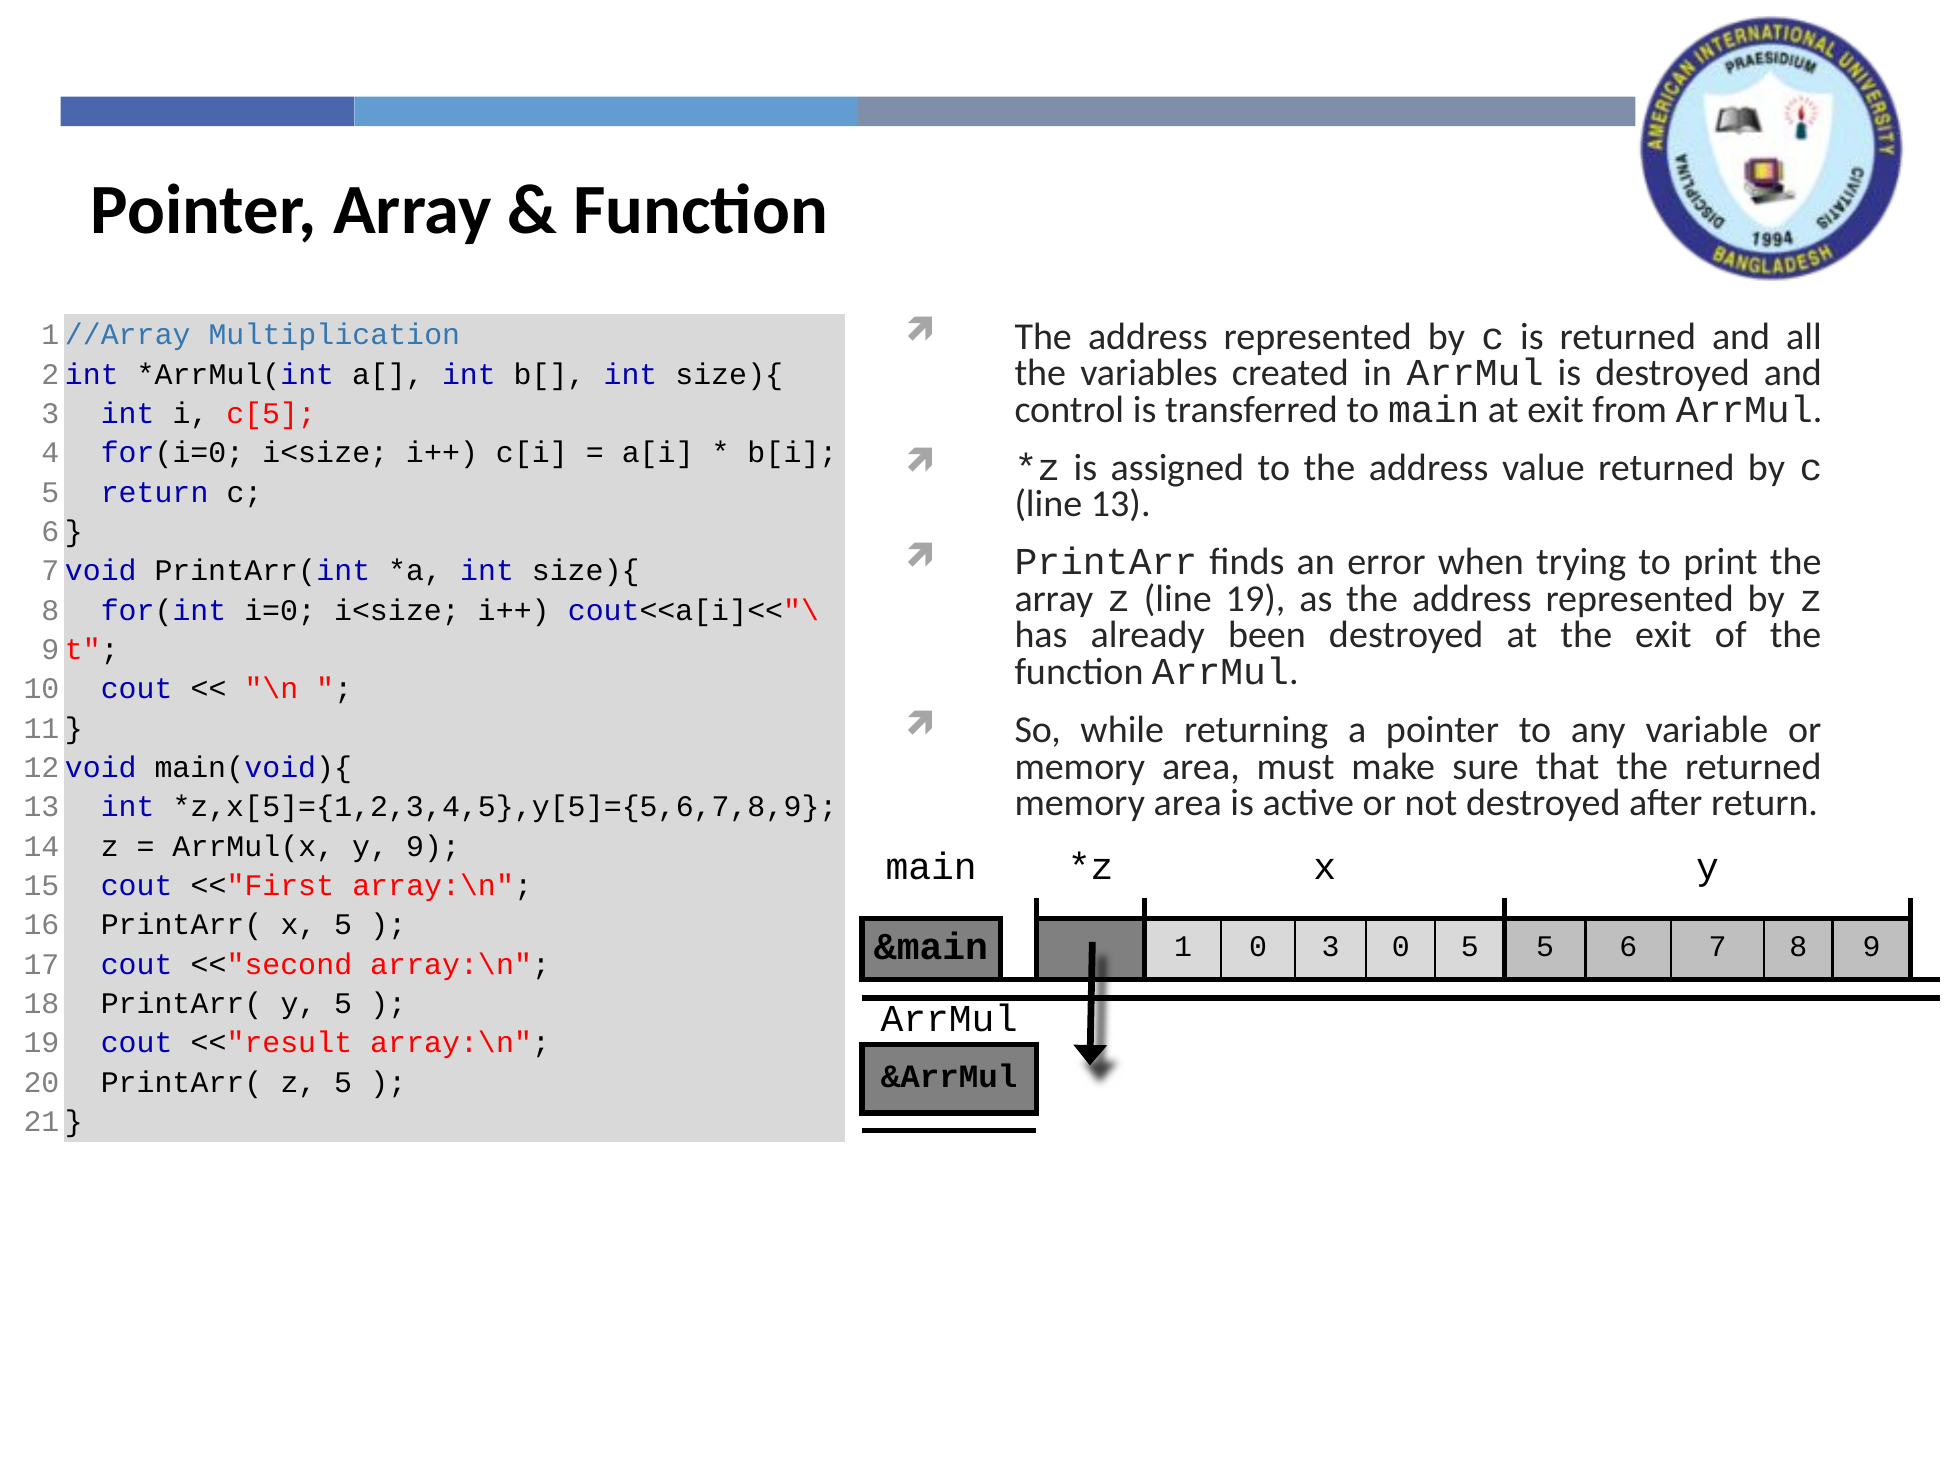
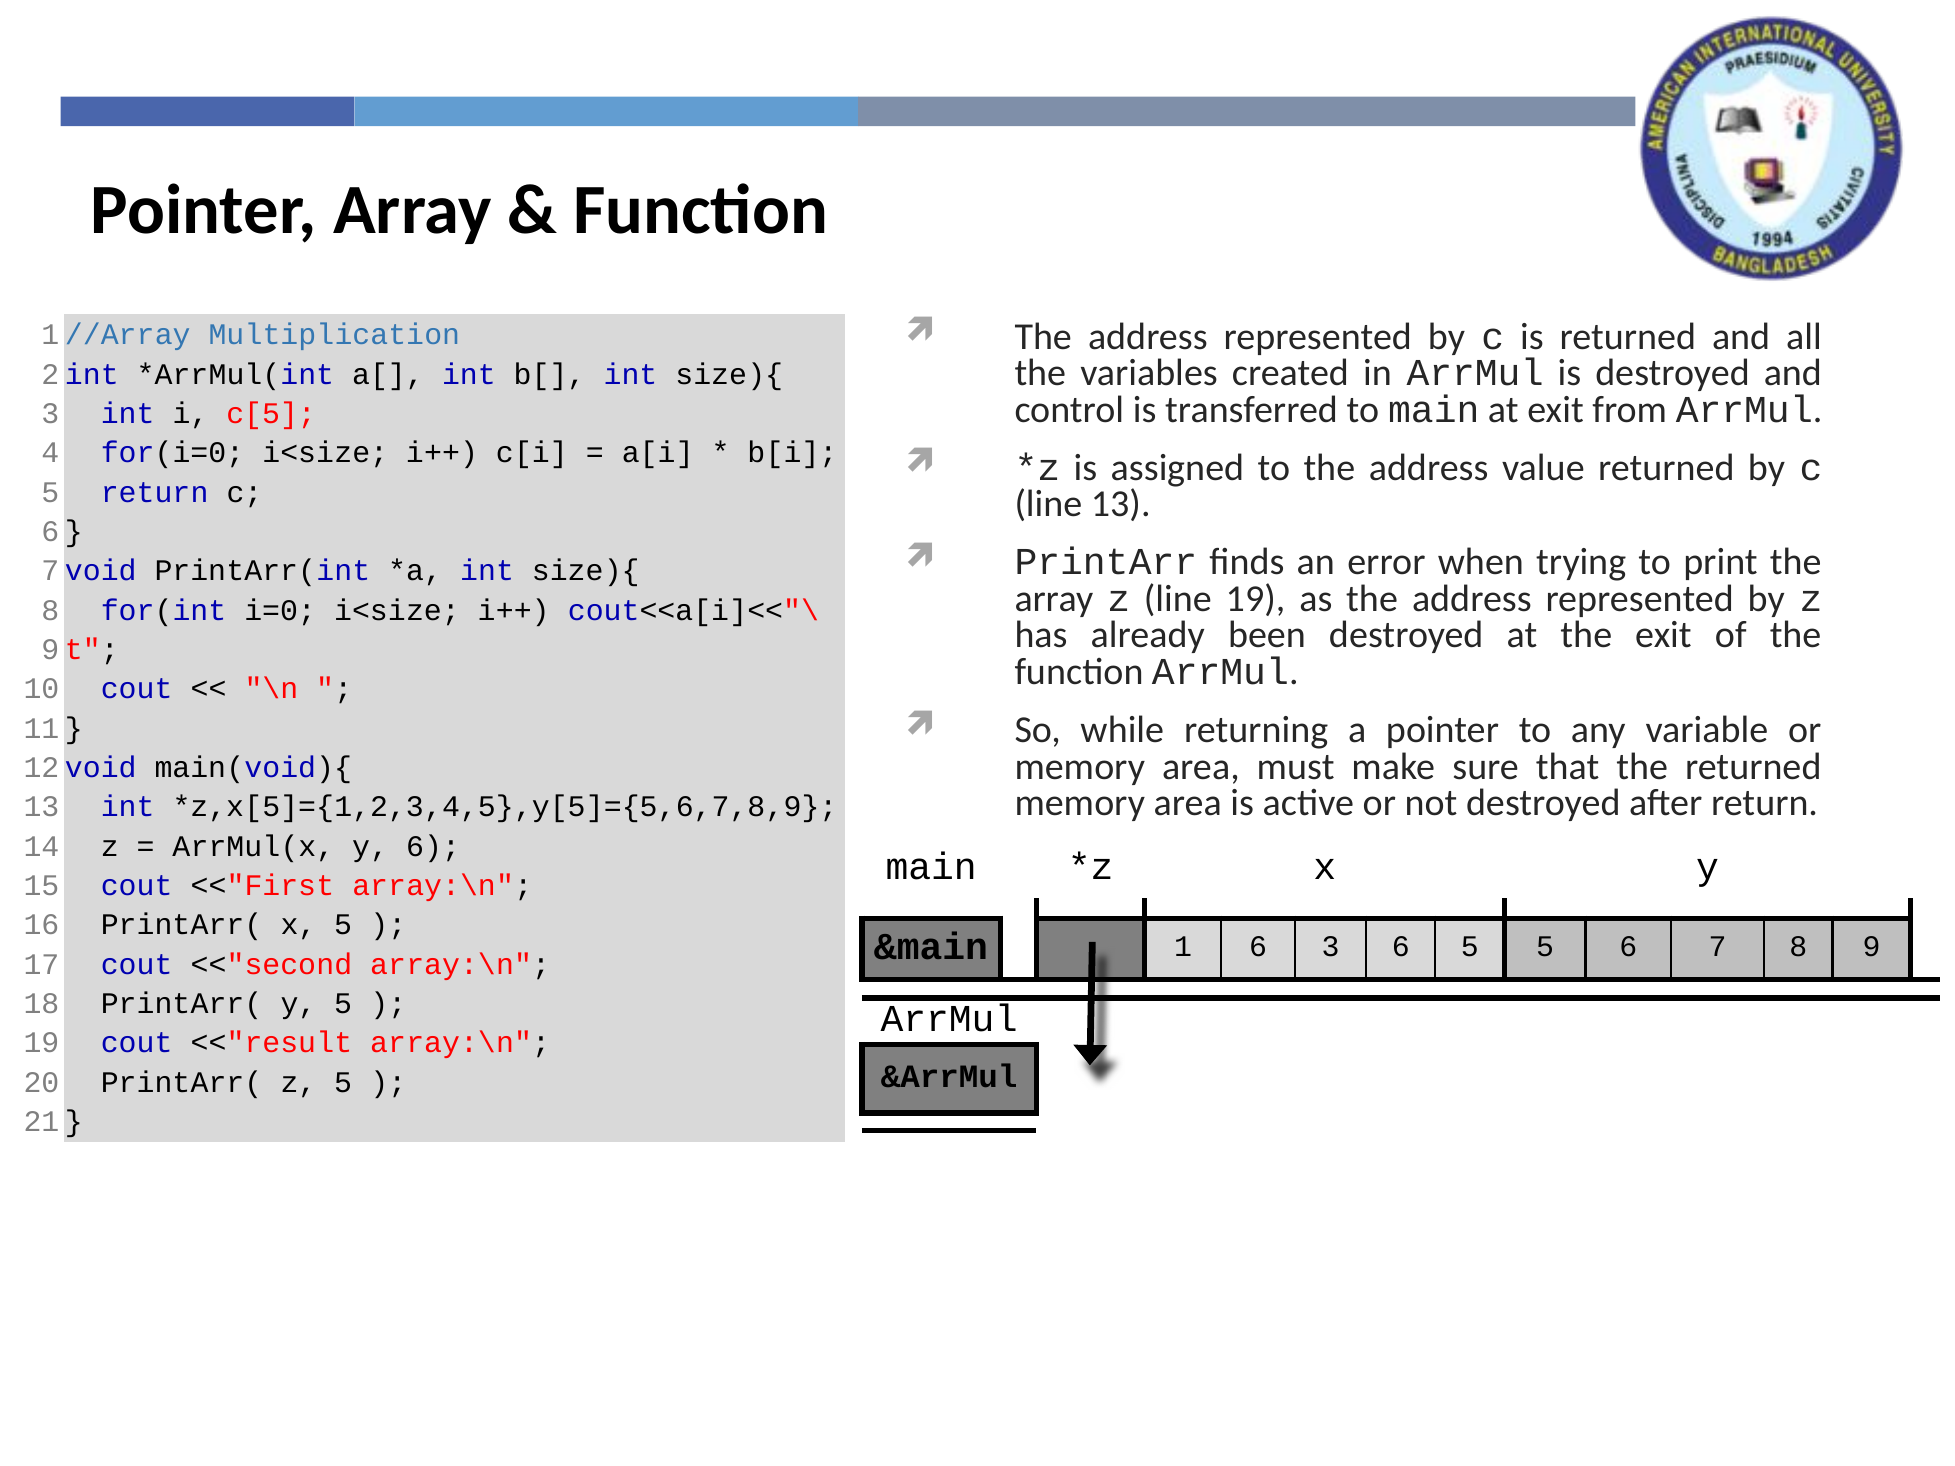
y 9: 9 -> 6 (433, 846)
1 0: 0 -> 6 (1258, 947)
3 0: 0 -> 6 (1401, 947)
